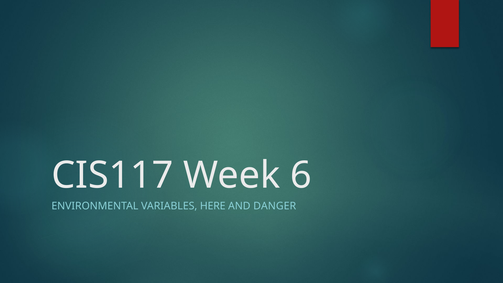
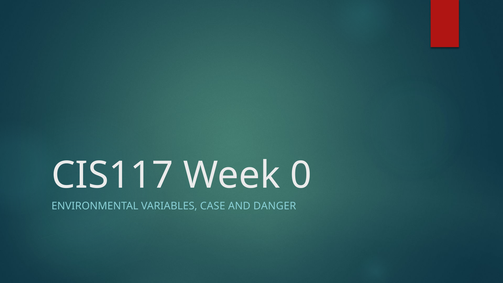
6: 6 -> 0 (301, 175)
HERE: HERE -> CASE (213, 206)
